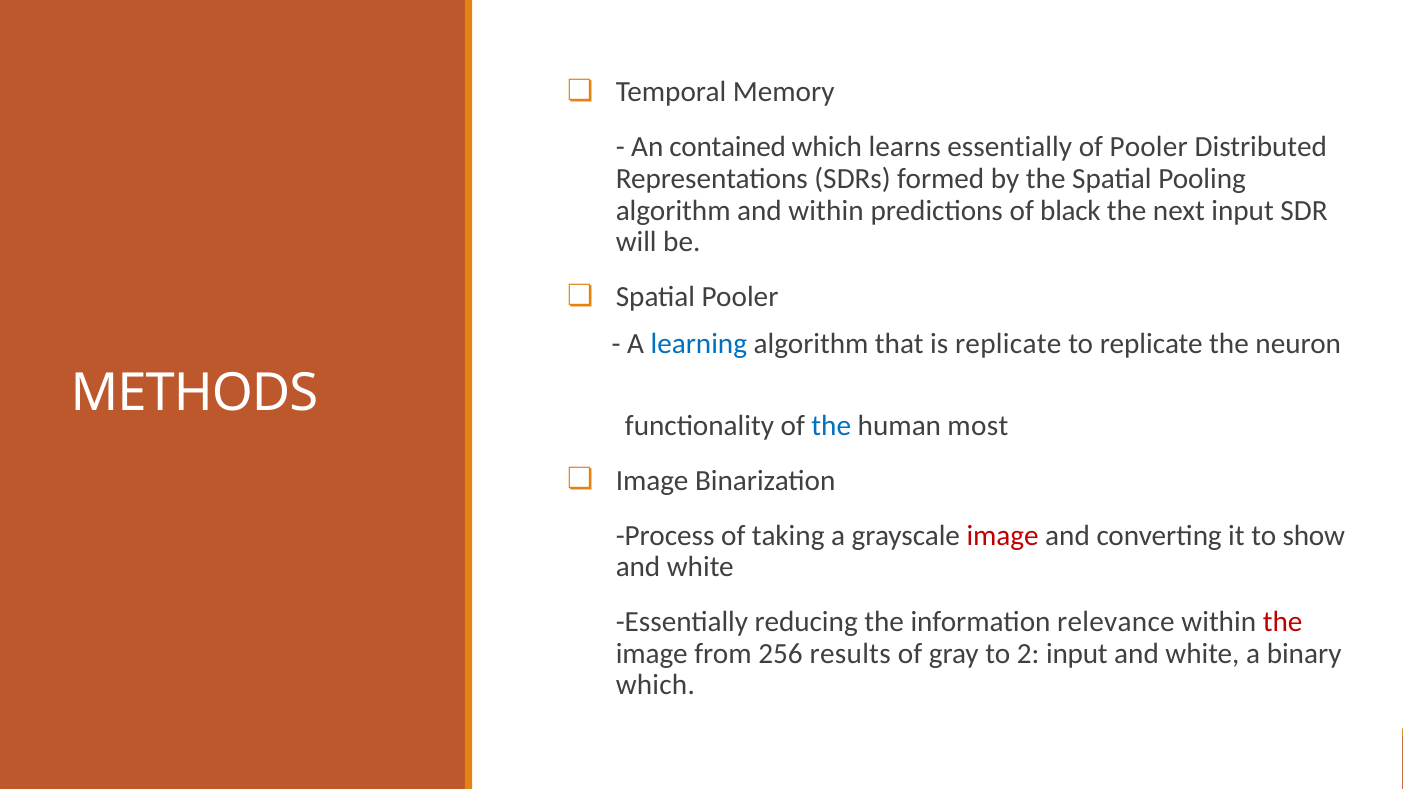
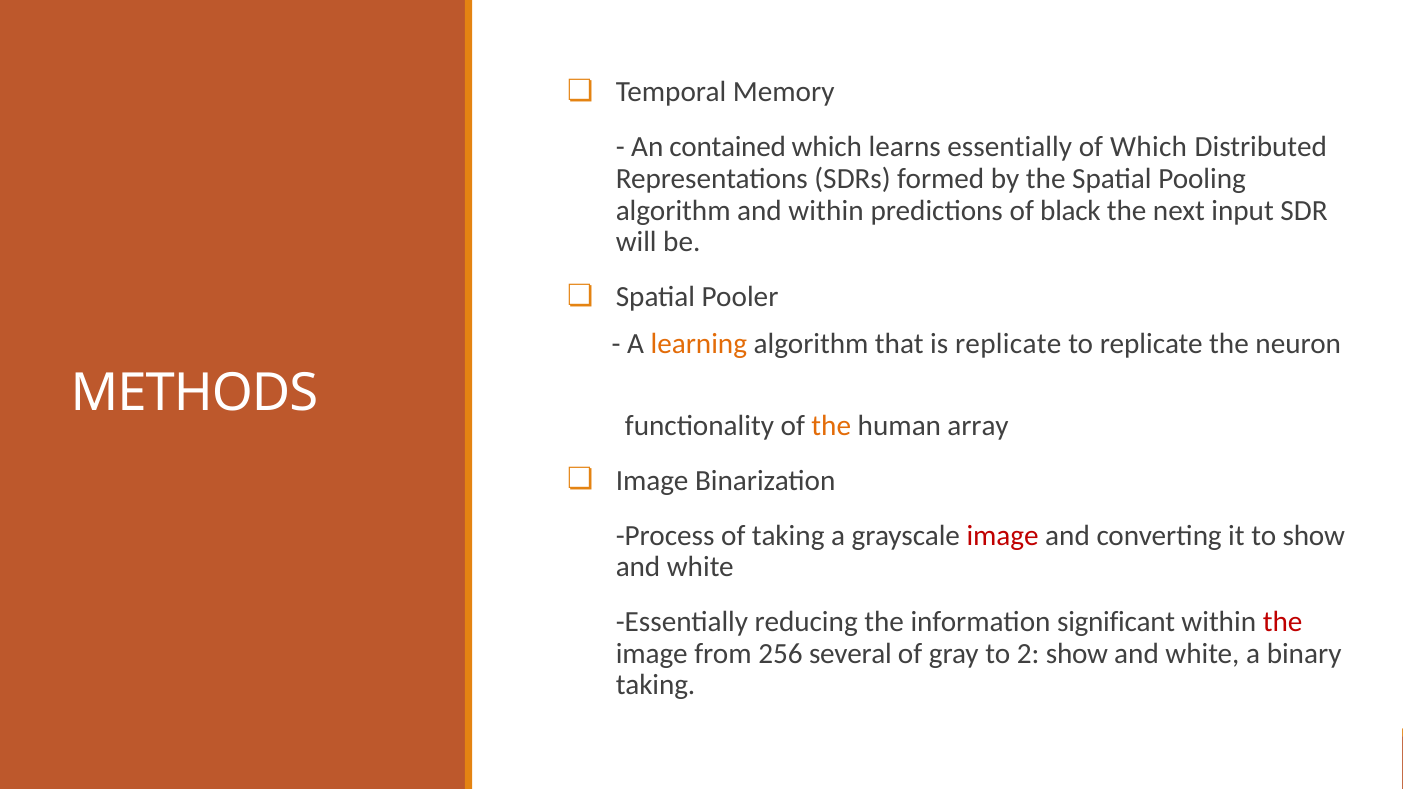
of Pooler: Pooler -> Which (1149, 147)
learning colour: blue -> orange (699, 344)
the colour: blue -> orange (831, 426)
most: most -> array (978, 426)
relevance: relevance -> significant (1116, 622)
results: results -> several (850, 654)
2 input: input -> show (1077, 654)
which: which -> taking (656, 685)
